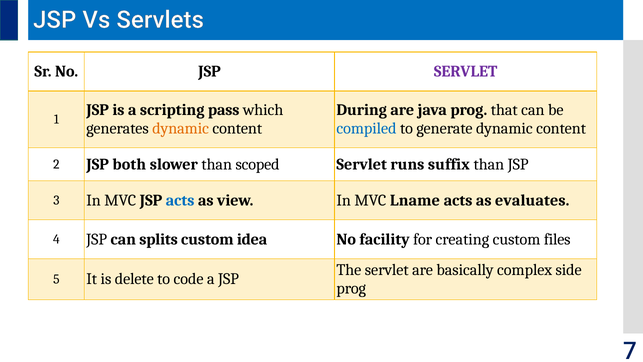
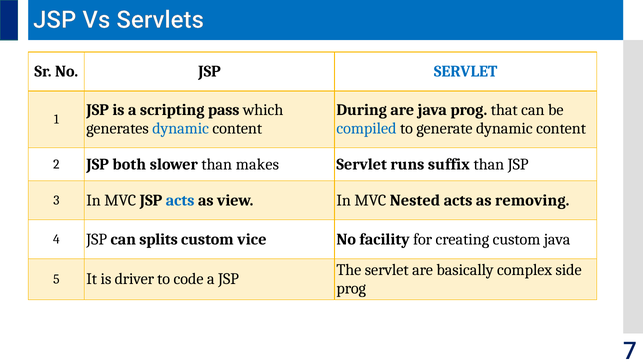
SERVLET colour: purple -> blue (466, 71)
dynamic colour: orange -> blue (181, 128)
scoped: scoped -> makes (257, 164)
Lname: Lname -> Nested (415, 200)
evaluates: evaluates -> removing (532, 200)
idea: idea -> vice (252, 239)
custom files: files -> java (557, 239)
delete: delete -> driver (134, 279)
